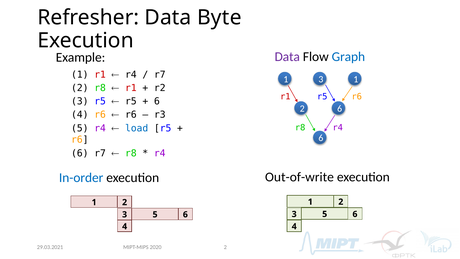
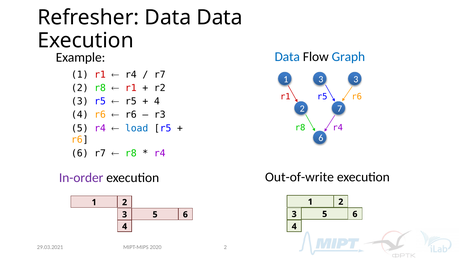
Data Byte: Byte -> Data (220, 18)
Data colour: purple -> blue (287, 57)
3 1: 1 -> 3 (356, 79)
6: 6 -> 4 (157, 101)
6: 6 -> 7 (340, 109)
In-order colour: blue -> purple (81, 177)
